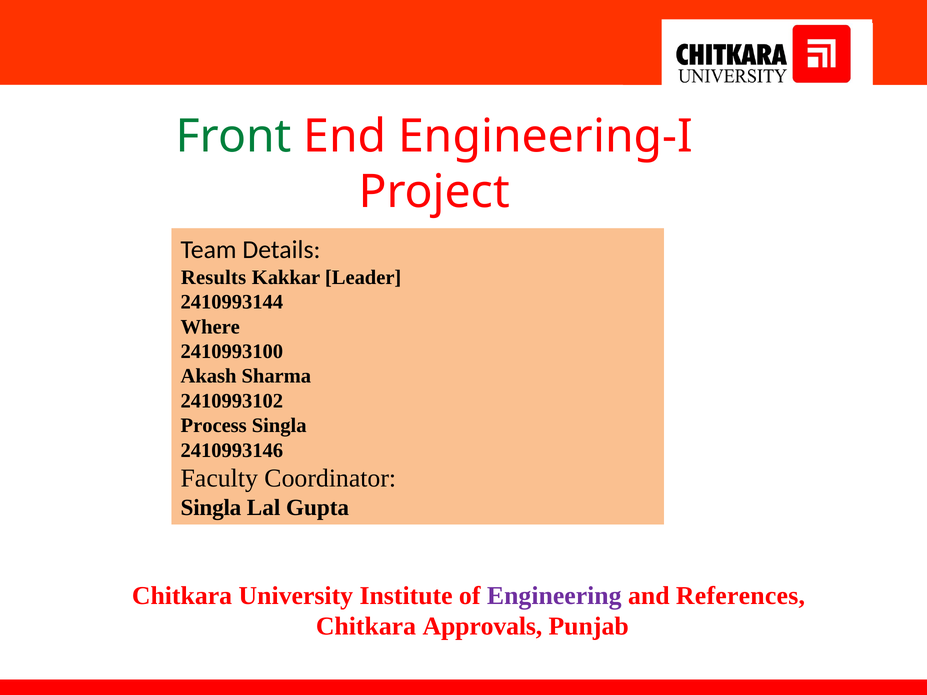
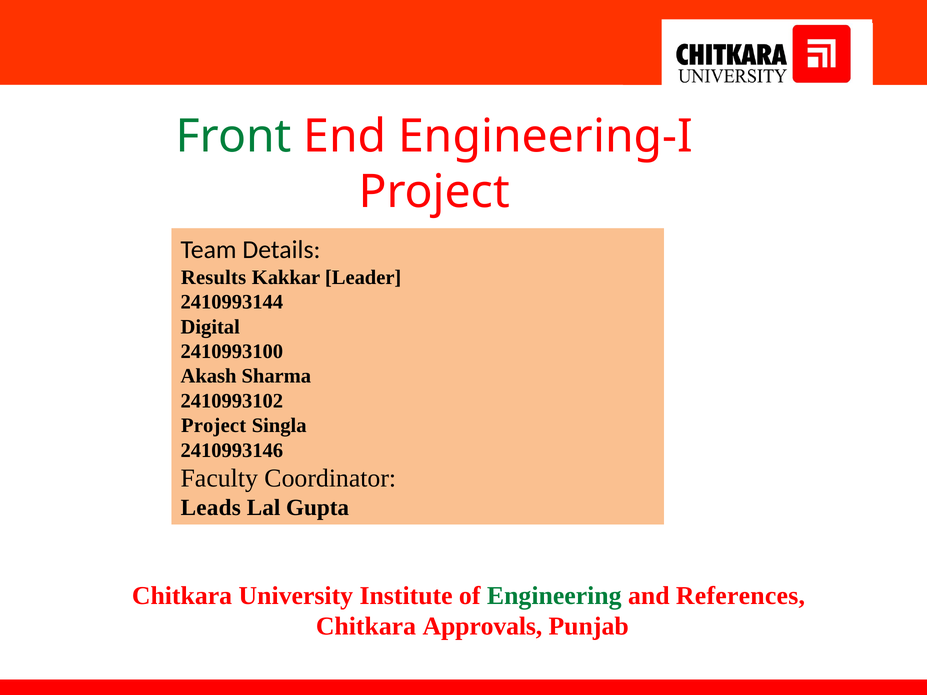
Where: Where -> Digital (210, 327)
Process: Process -> Project (214, 426)
Singla: Singla -> Leads (211, 508)
Engineering colour: purple -> green (554, 596)
